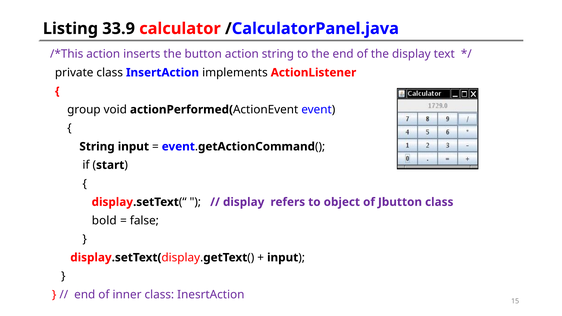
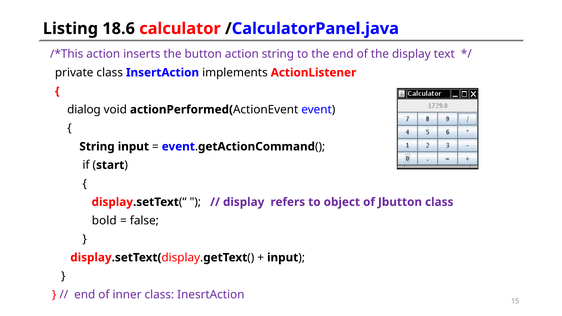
33.9: 33.9 -> 18.6 (119, 29)
group: group -> dialog (84, 110)
